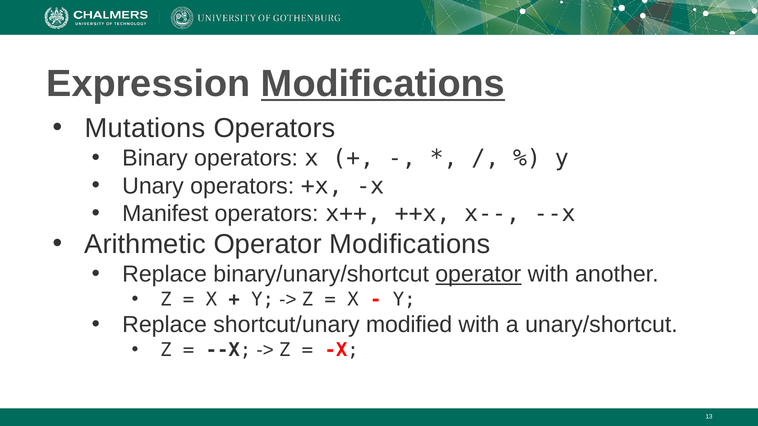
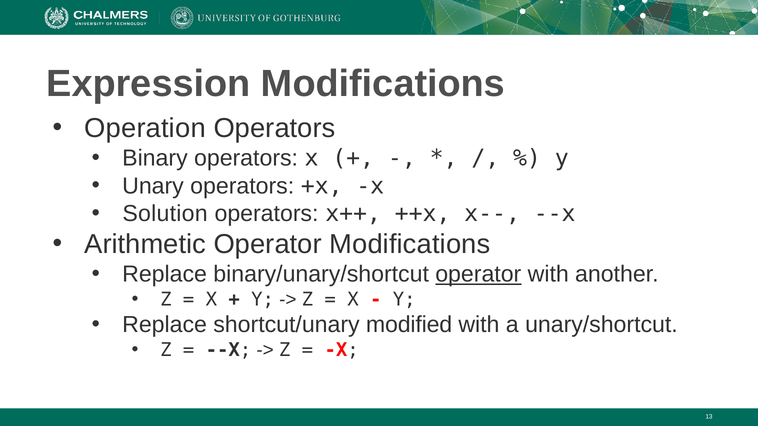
Modifications underline: present -> none (383, 84)
Mutations: Mutations -> Operation (145, 128)
Manifest: Manifest -> Solution (165, 214)
